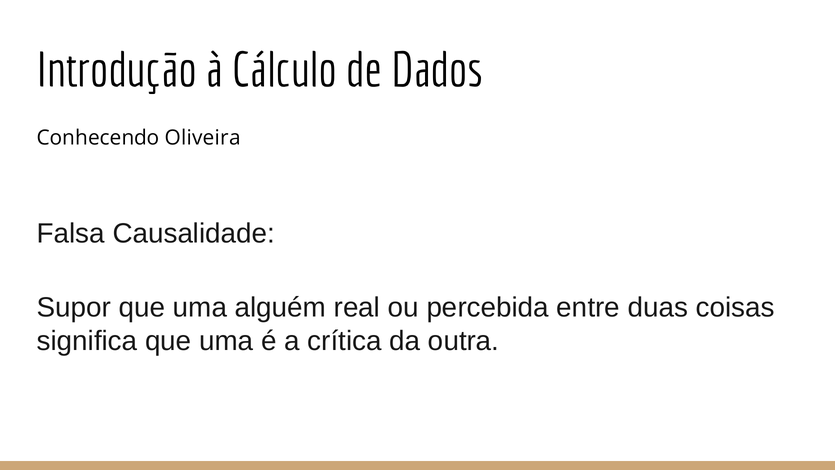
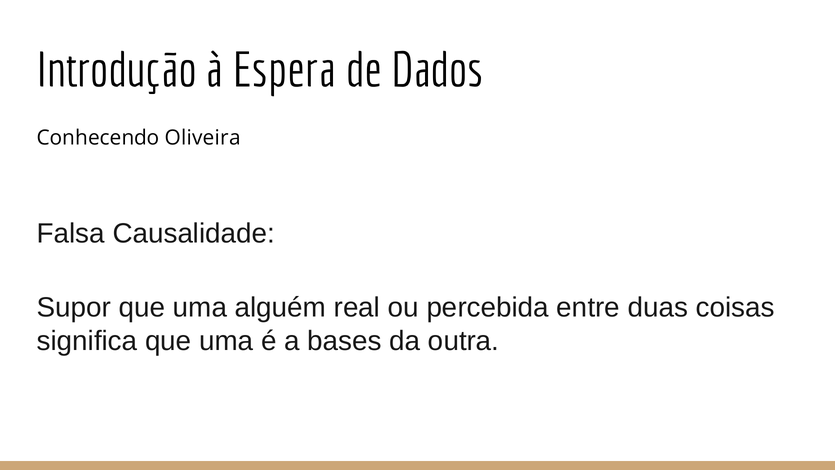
Cálculo: Cálculo -> Espera (284, 71)
crítica: crítica -> bases (345, 341)
